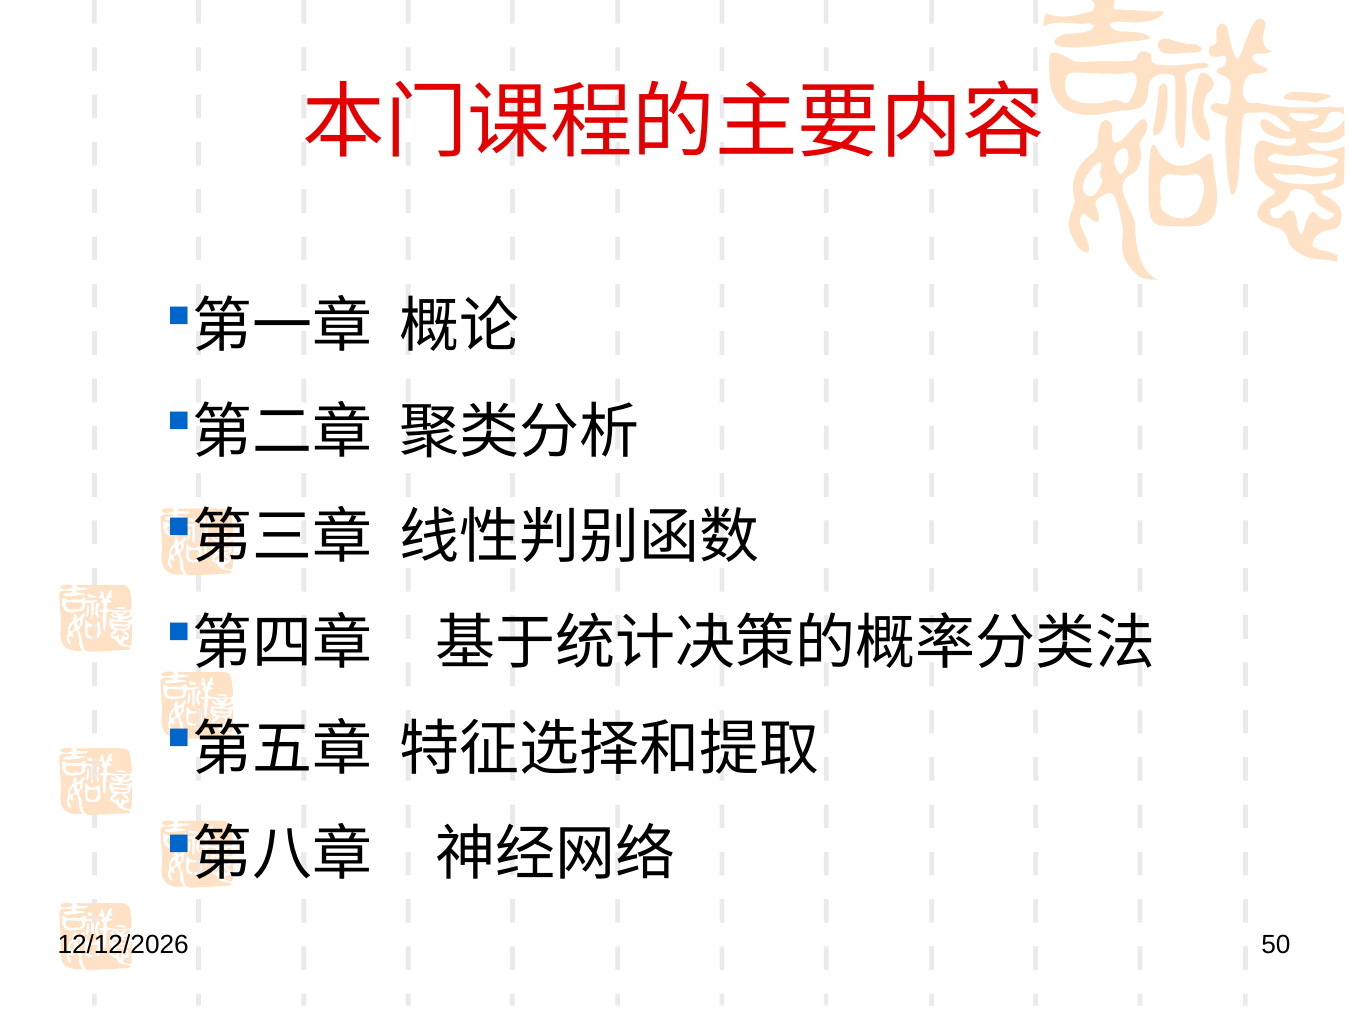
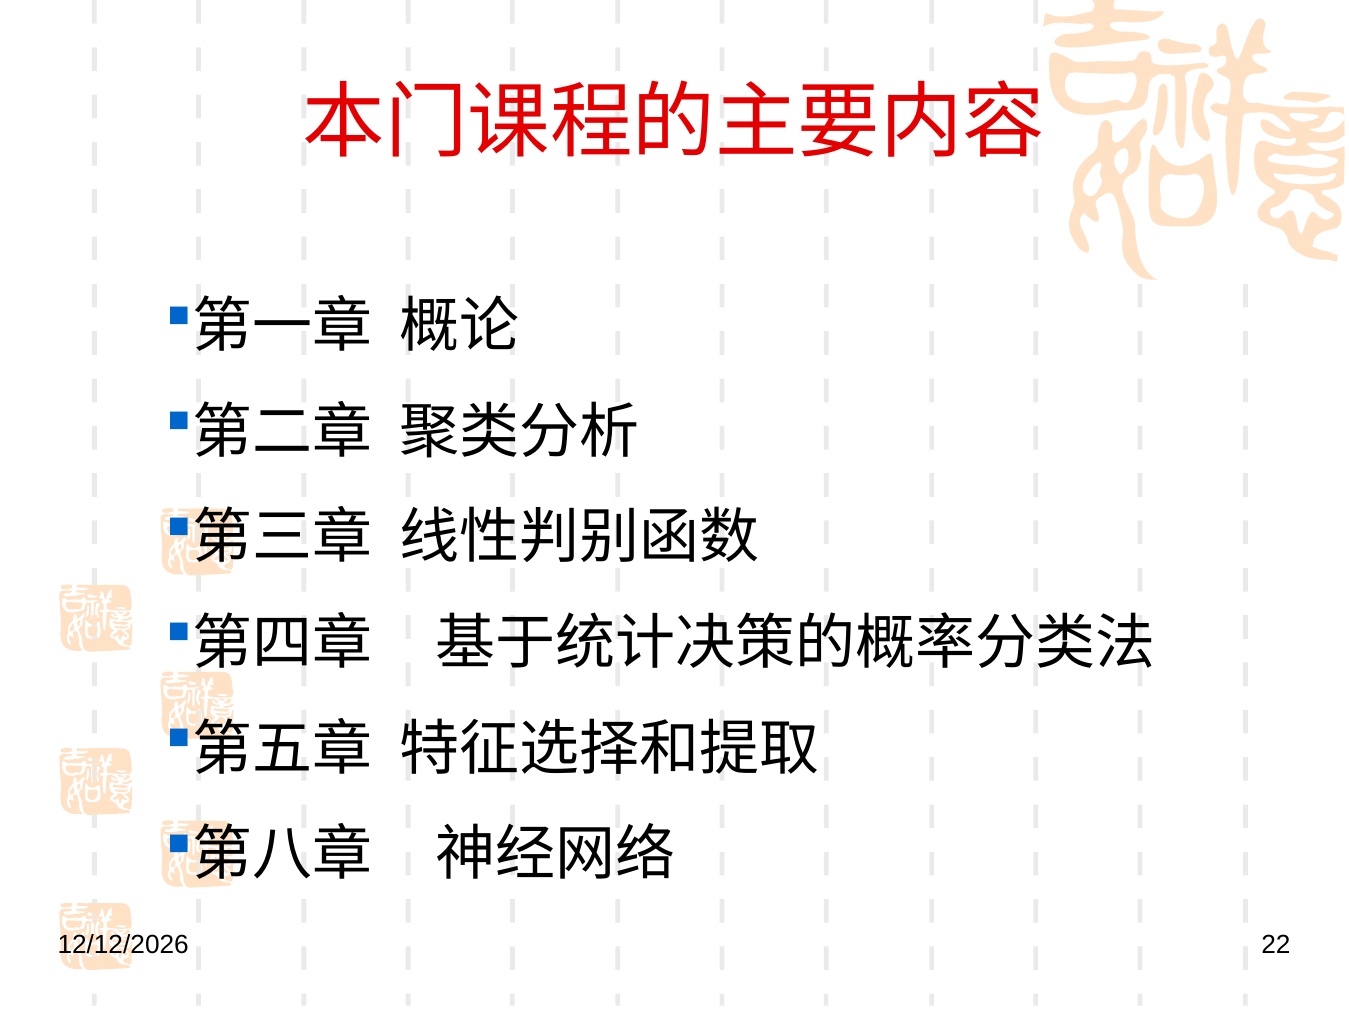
50: 50 -> 22 (1276, 946)
